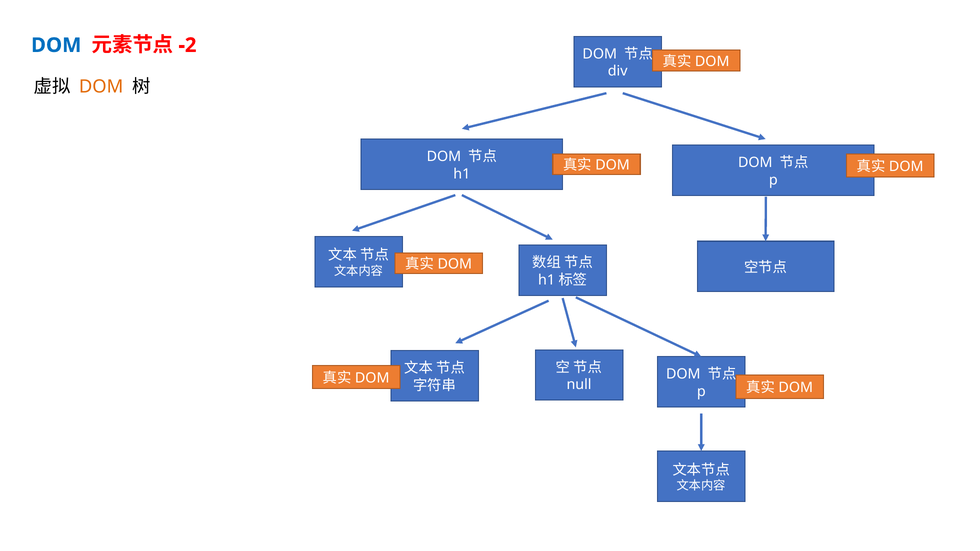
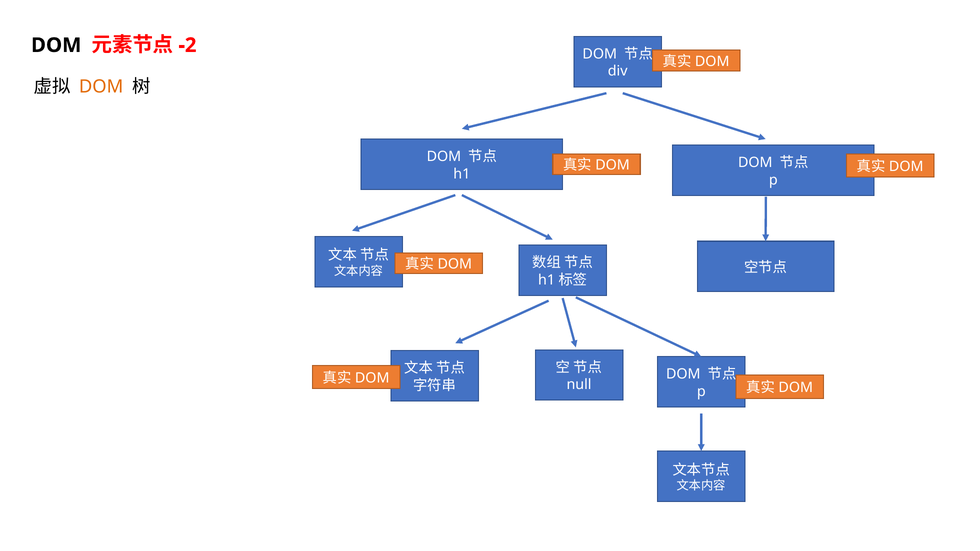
DOM colour: blue -> black (56, 45)
